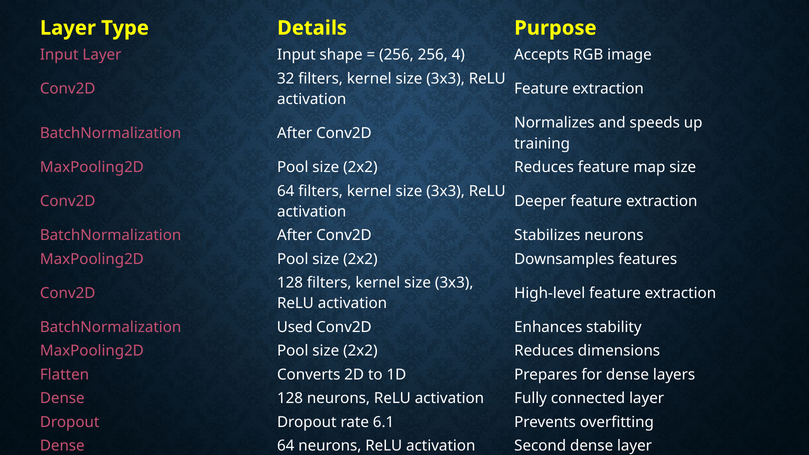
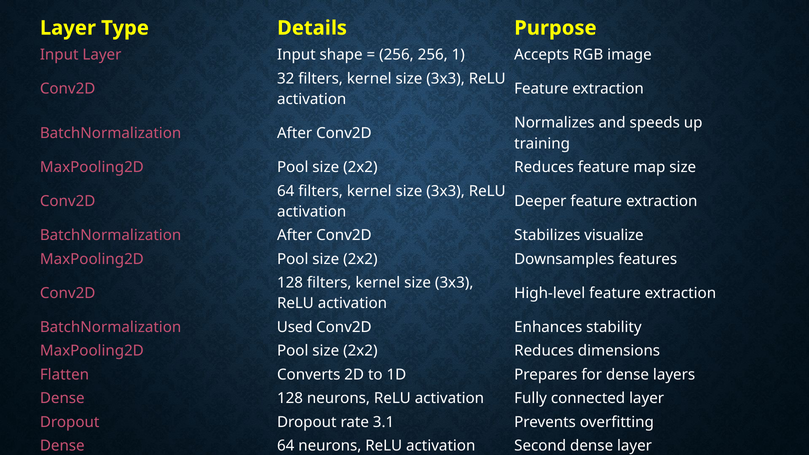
256 4: 4 -> 1 (458, 55)
Stabilizes neurons: neurons -> visualize (614, 235)
6.1: 6.1 -> 3.1 (384, 422)
